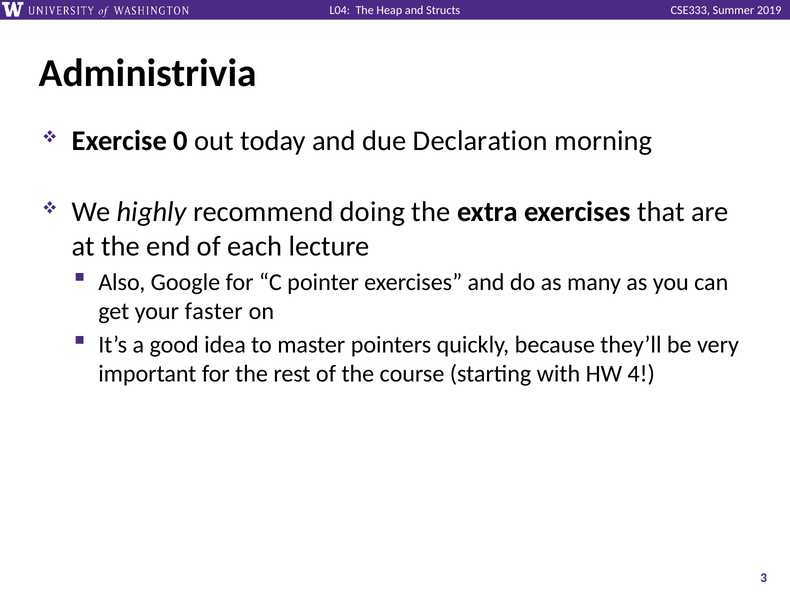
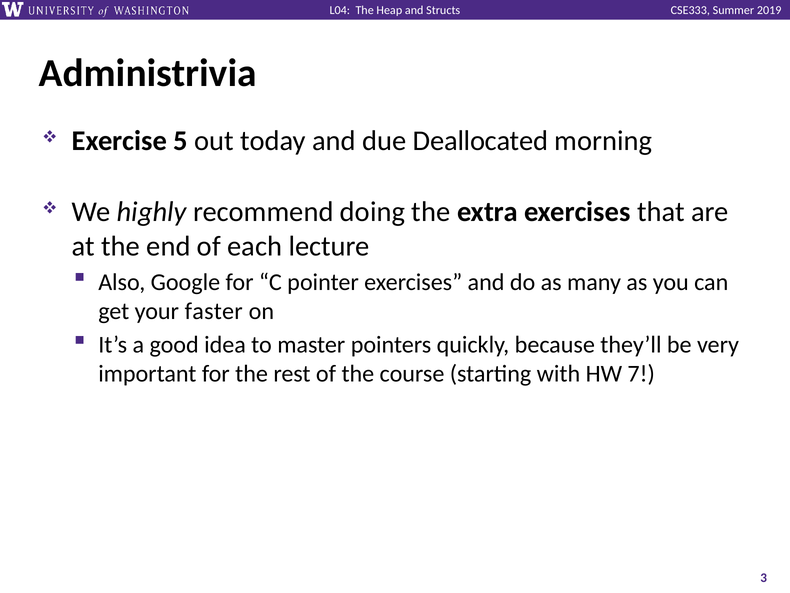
0: 0 -> 5 (181, 141)
Declaration: Declaration -> Deallocated (481, 141)
4: 4 -> 7 (641, 374)
